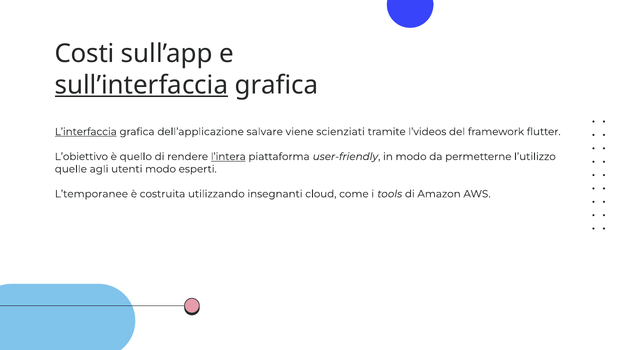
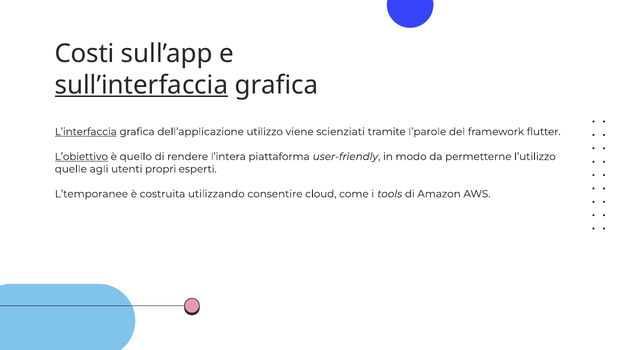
salvare: salvare -> utilizzo (265, 132)
l’videos: l’videos -> l’parole (427, 132)
L’obiettivo underline: none -> present (81, 157)
l’intera underline: present -> none (228, 157)
utenti modo: modo -> propri (161, 169)
insegnanti: insegnanti -> consentire (275, 194)
